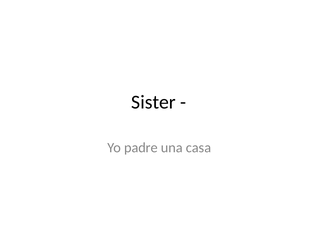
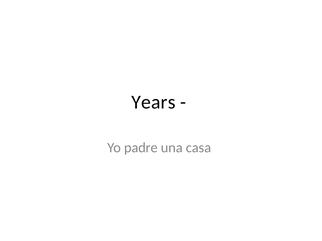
Sister: Sister -> Years (153, 102)
